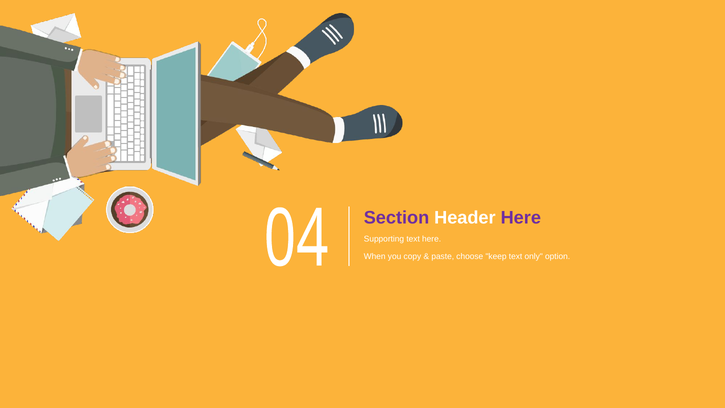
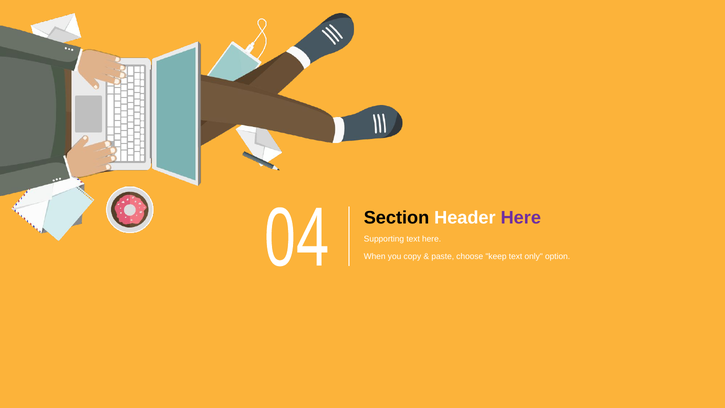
Section colour: purple -> black (396, 218)
